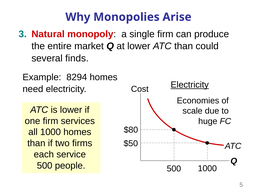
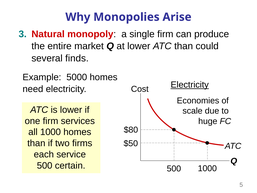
8294: 8294 -> 5000 (77, 77)
people: people -> certain (70, 165)
